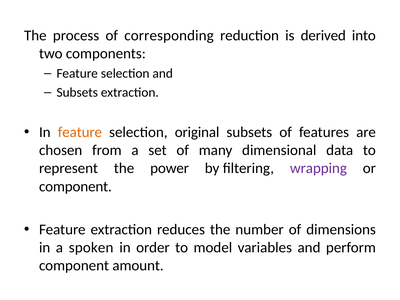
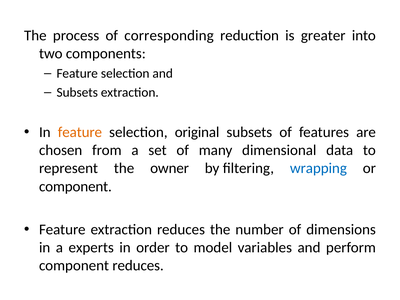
derived: derived -> greater (323, 35)
power: power -> owner (170, 168)
wrapping colour: purple -> blue (318, 168)
spoken: spoken -> experts (91, 248)
component amount: amount -> reduces (138, 266)
